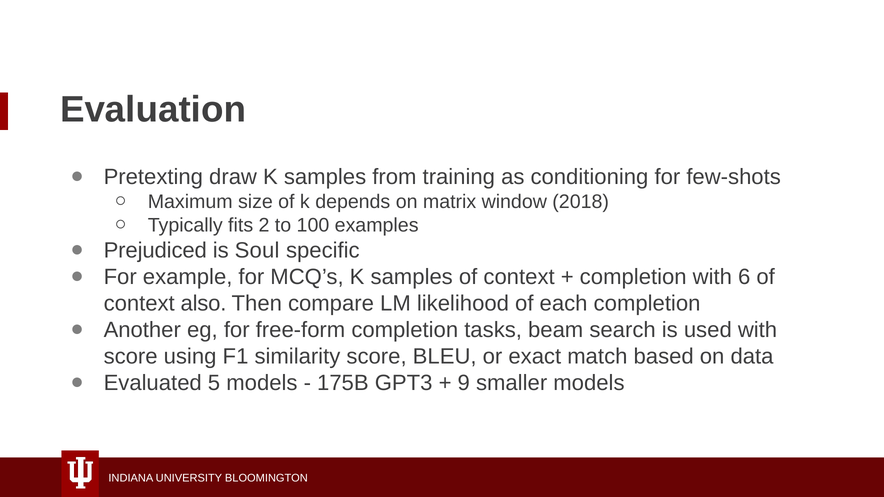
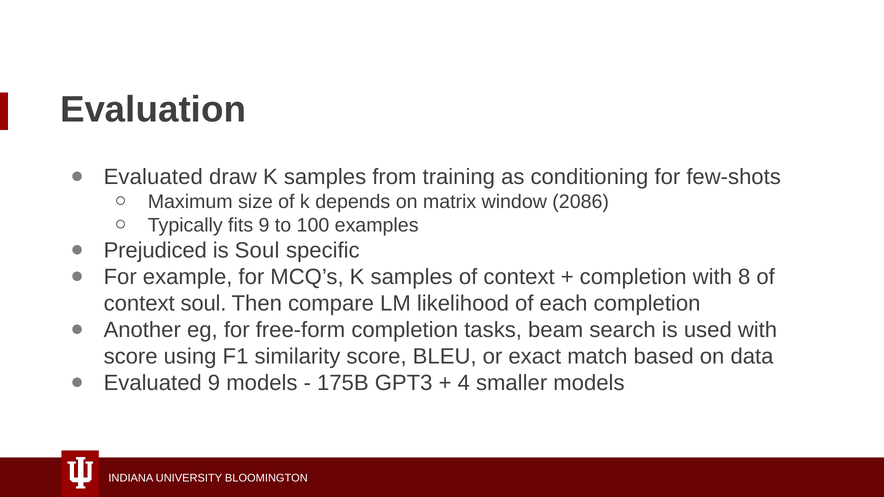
Pretexting: Pretexting -> Evaluated (153, 177)
2018: 2018 -> 2086 (581, 202)
fits 2: 2 -> 9 (264, 225)
6: 6 -> 8 (744, 277)
context also: also -> soul (204, 303)
Evaluated 5: 5 -> 9 (214, 383)
9: 9 -> 4 (464, 383)
